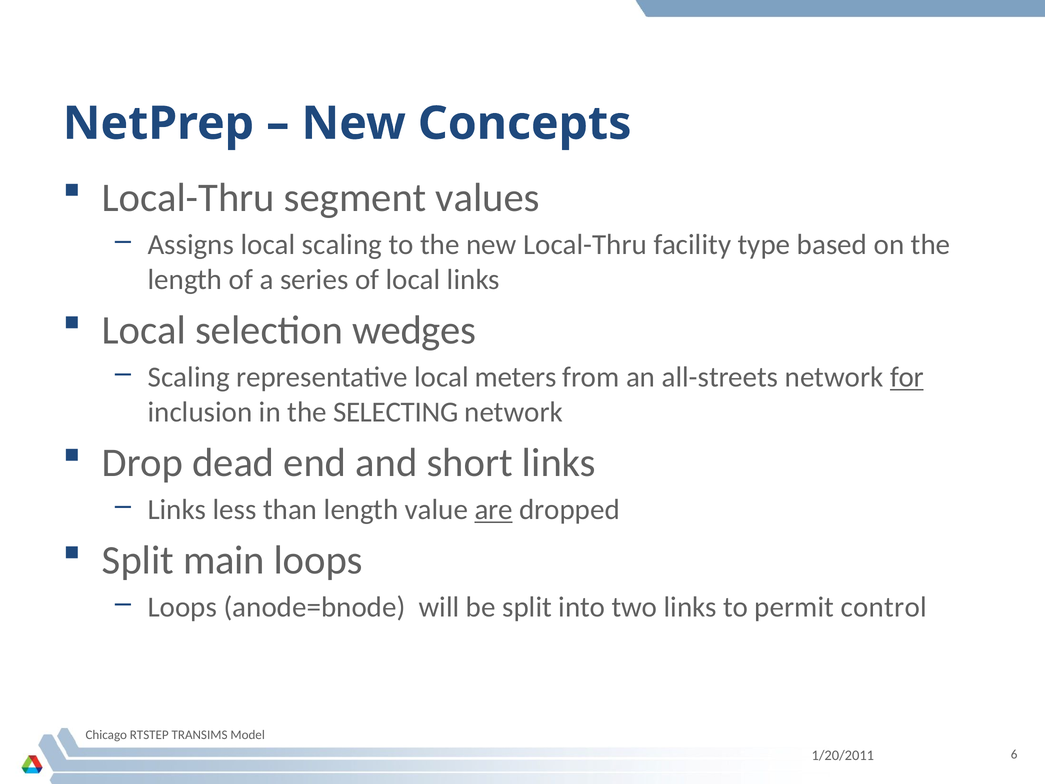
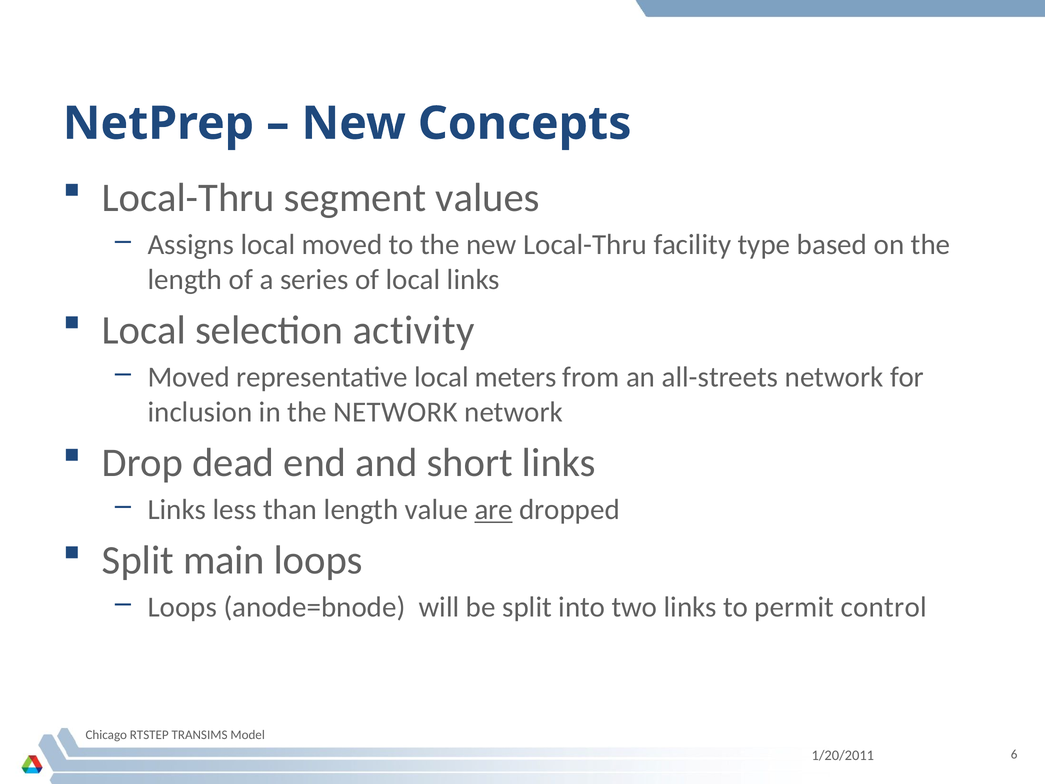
local scaling: scaling -> moved (342, 245)
wedges: wedges -> activity (414, 330)
Scaling: Scaling -> Moved (189, 377)
for underline: present -> none (907, 377)
the SELECTING: SELECTING -> NETWORK (396, 412)
